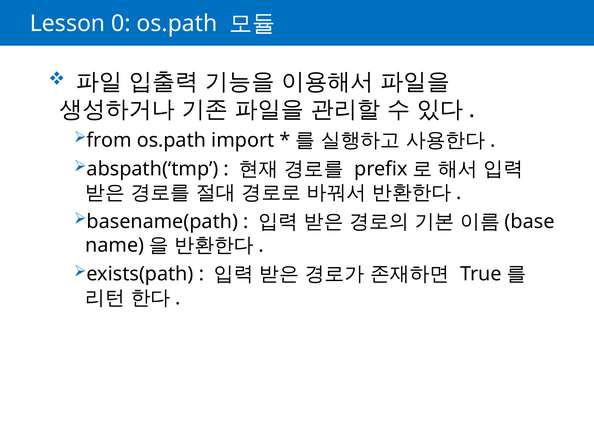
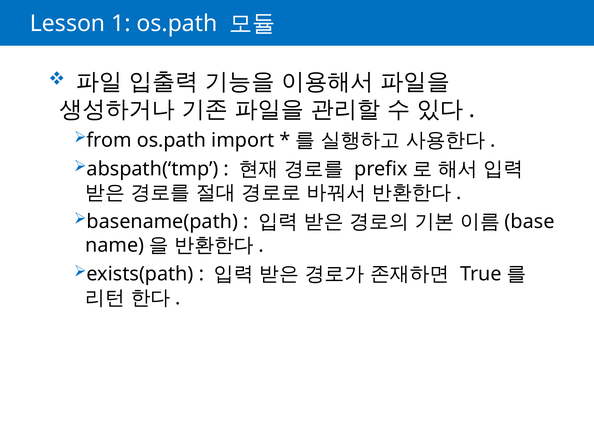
0: 0 -> 1 (121, 23)
